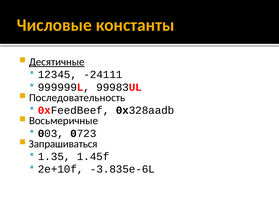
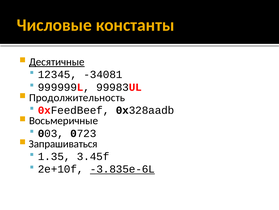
-24111: -24111 -> -34081 (103, 74)
Последовательность: Последовательность -> Продолжительность (77, 97)
1.45f: 1.45f -> 3.45f (93, 156)
-3.835e-6L underline: none -> present (122, 169)
